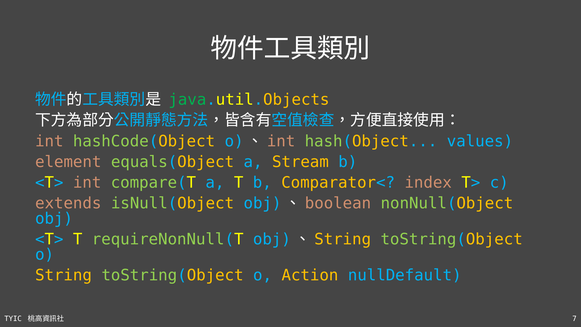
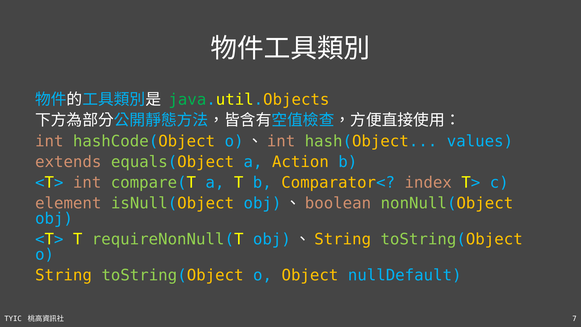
element: element -> extends (68, 162)
Stream: Stream -> Action (300, 162)
extends: extends -> element (68, 203)
Action: Action -> Object (310, 275)
